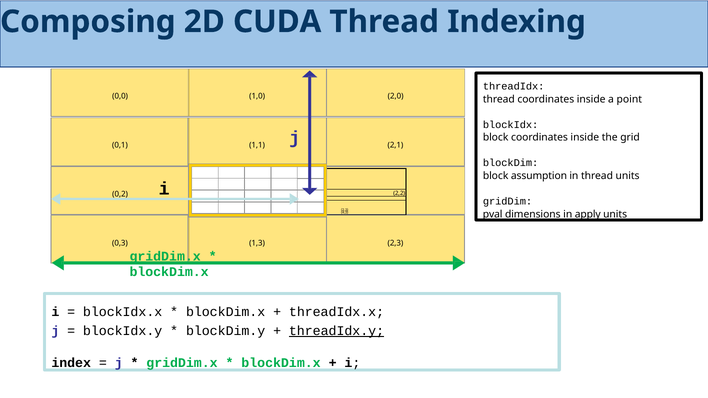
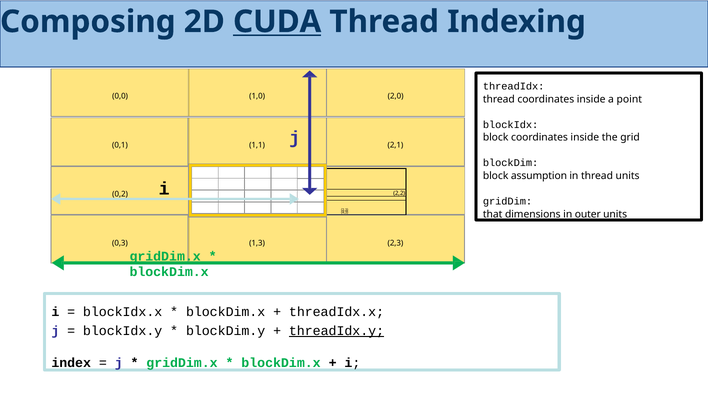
CUDA underline: none -> present (277, 22)
pval: pval -> that (493, 215)
apply: apply -> outer (588, 215)
